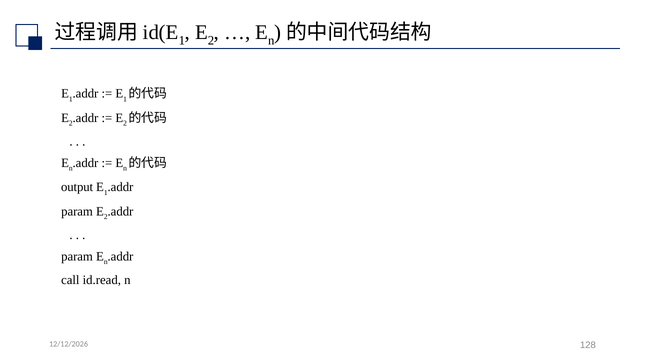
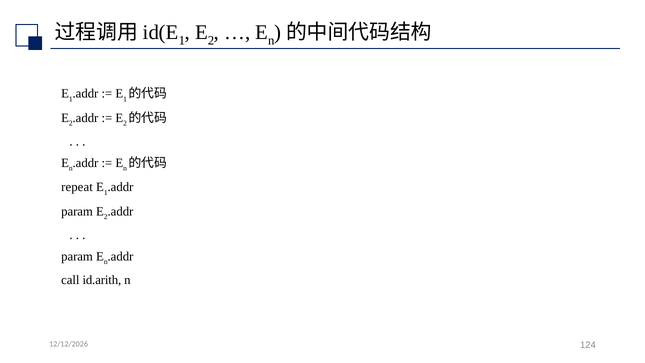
output: output -> repeat (77, 187)
id.read: id.read -> id.arith (102, 280)
128: 128 -> 124 (588, 345)
